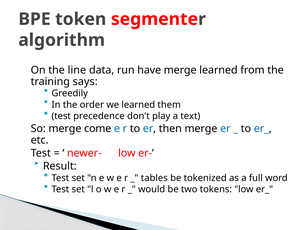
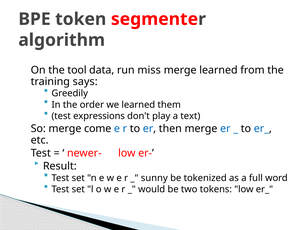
line: line -> tool (77, 70)
have: have -> miss (149, 70)
precedence: precedence -> expressions (99, 116)
tables: tables -> sunny (154, 178)
